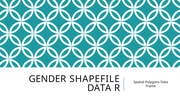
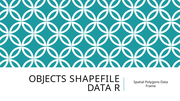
GENDER: GENDER -> OBJECTS (48, 79)
